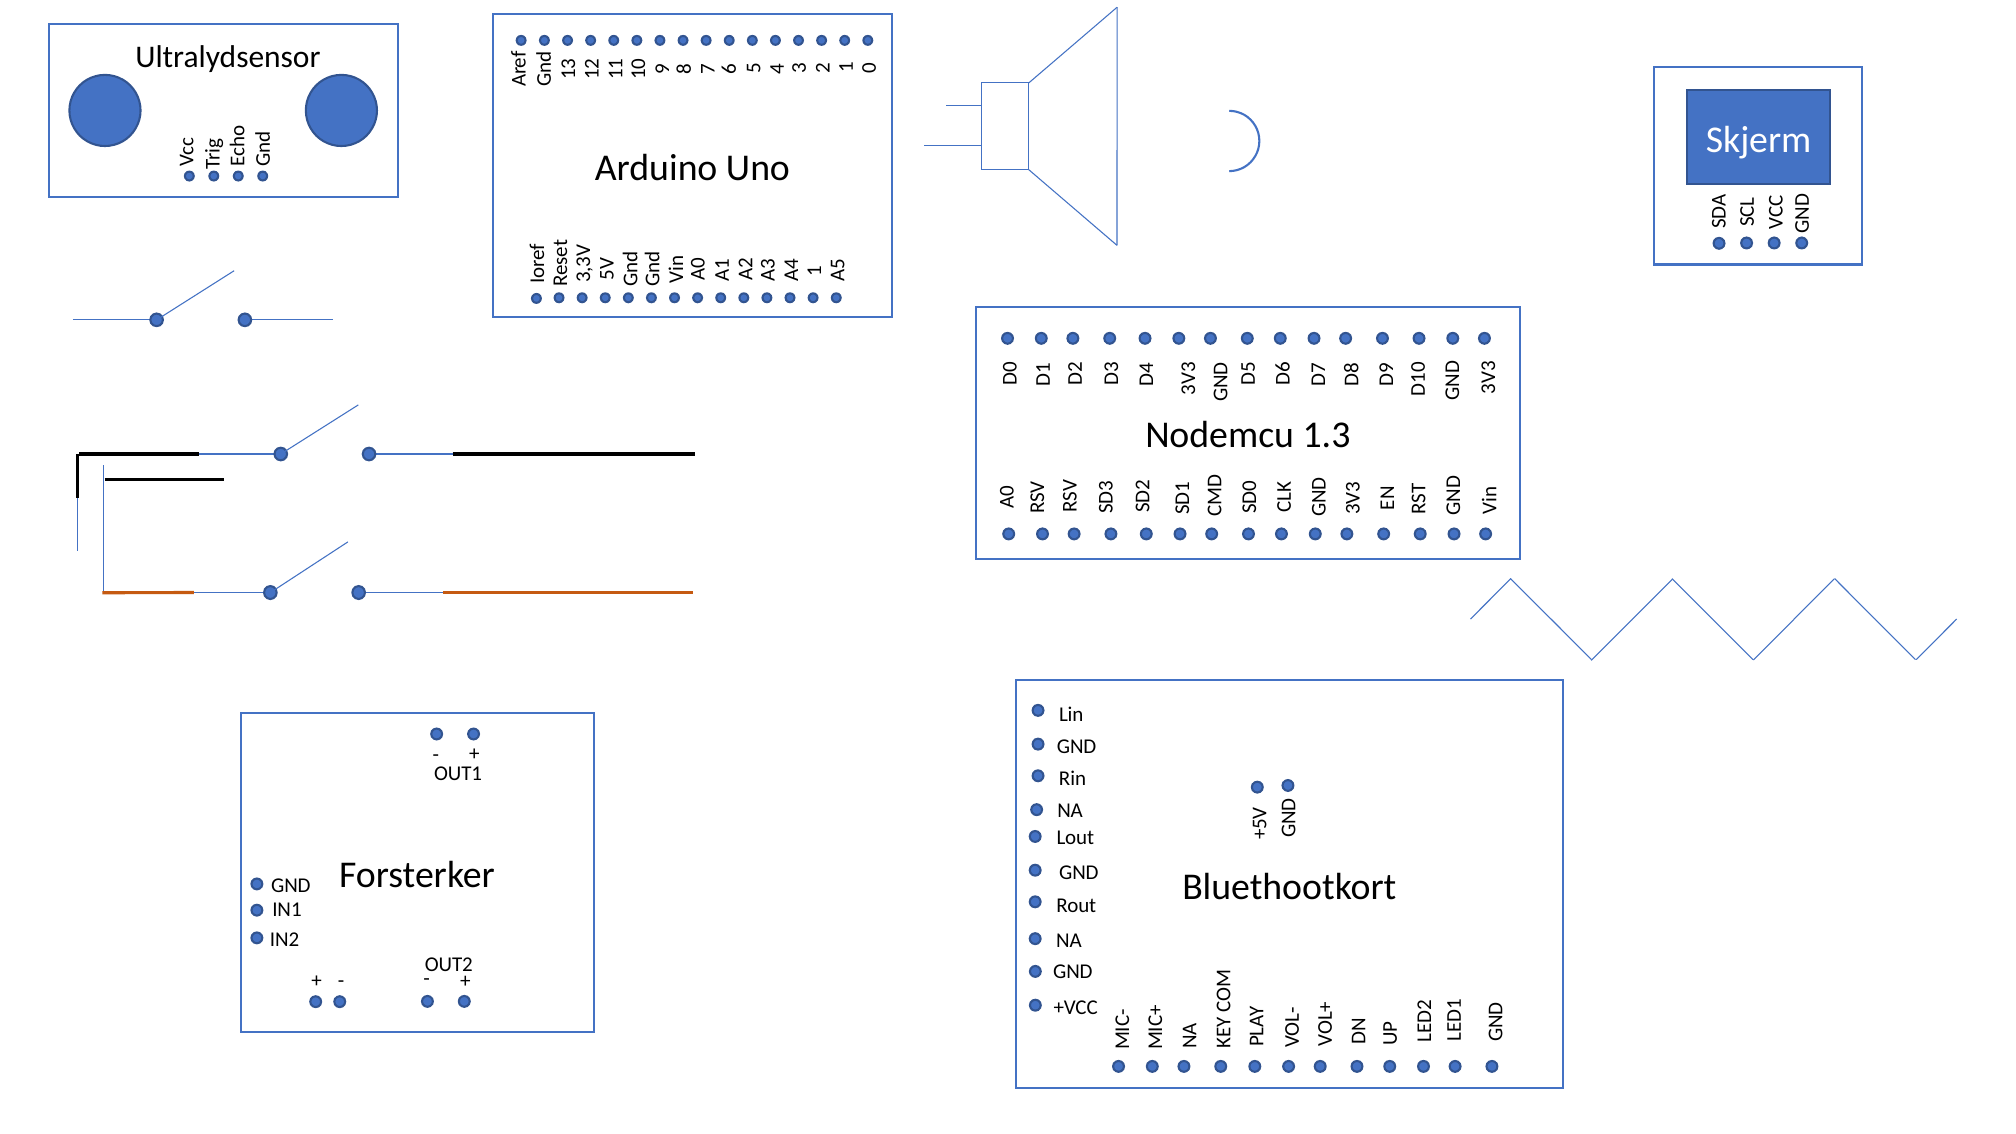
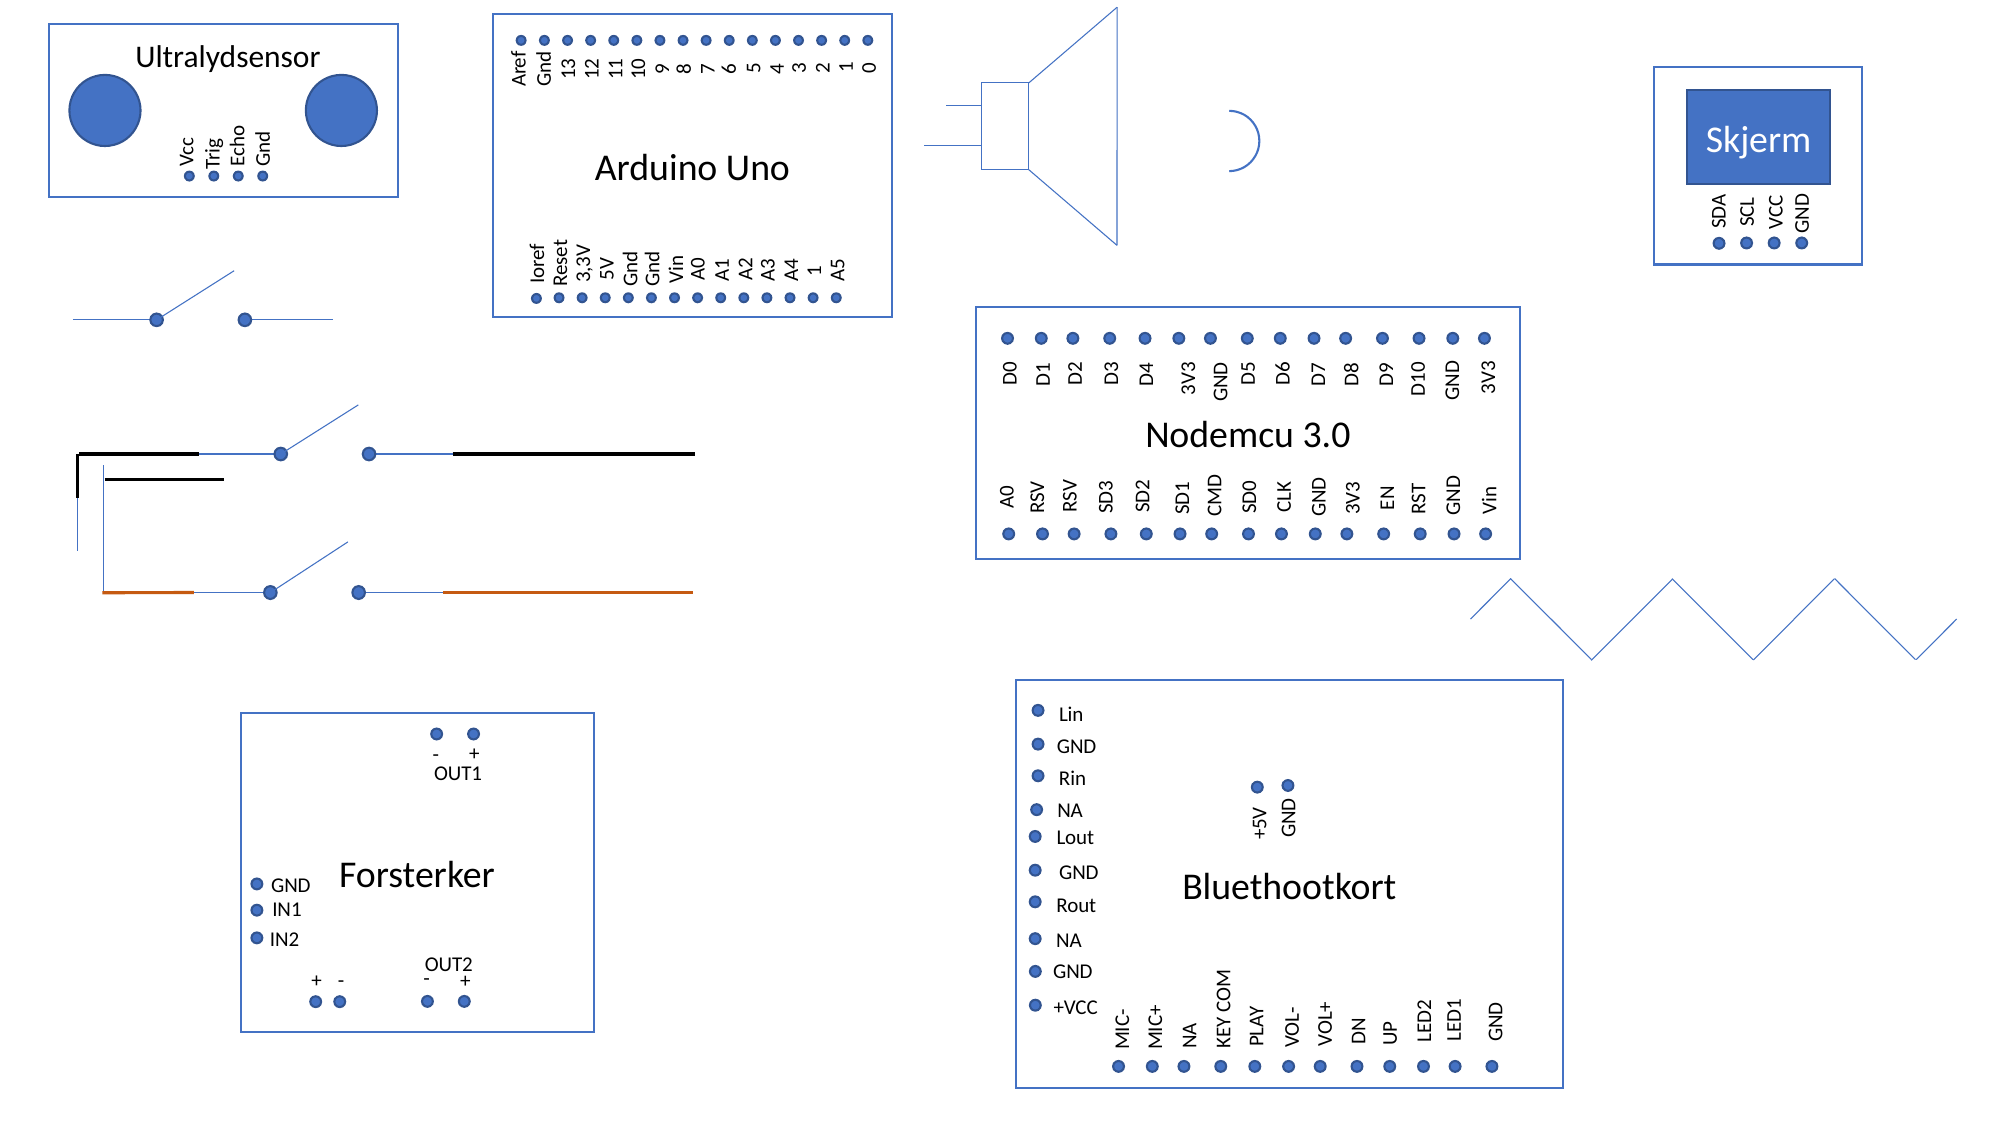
1.3: 1.3 -> 3.0 (1327, 435)
